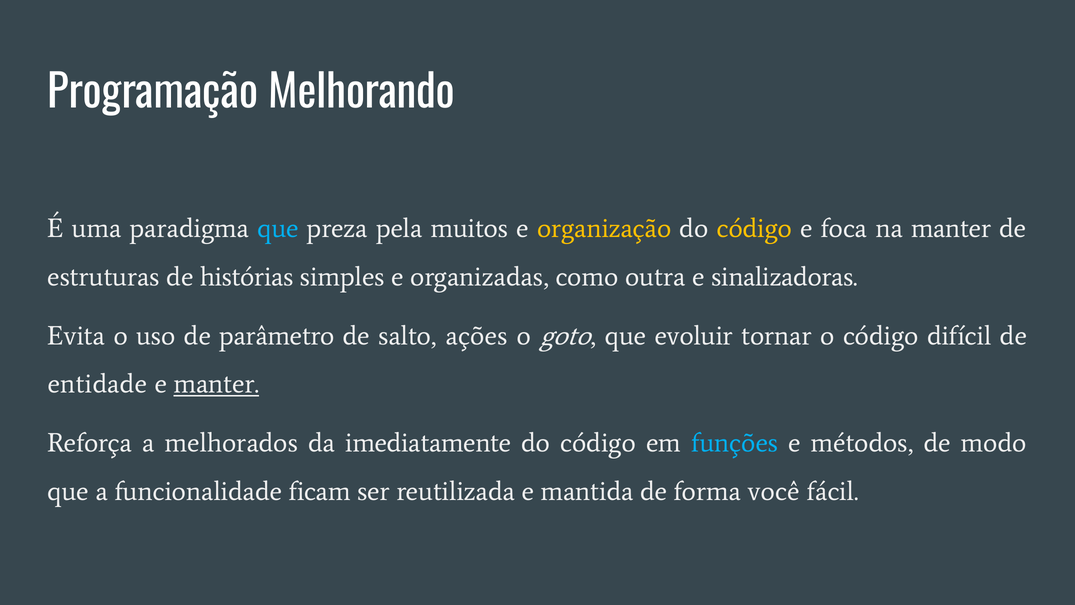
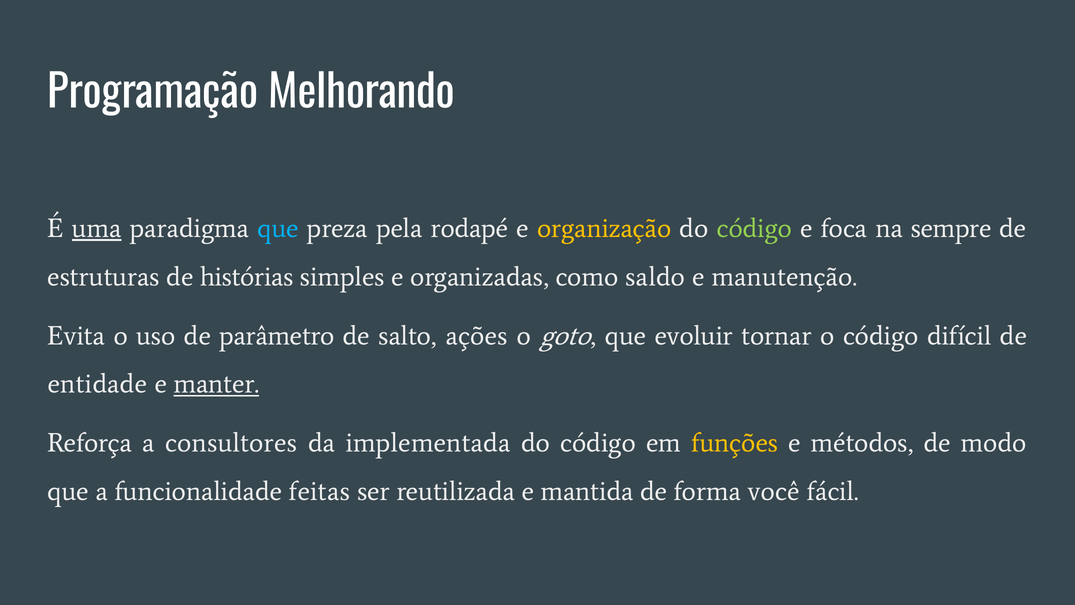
uma underline: none -> present (97, 228)
muitos: muitos -> rodapé (469, 228)
código colour: yellow -> light green (754, 228)
na manter: manter -> sempre (951, 228)
outra: outra -> saldo (655, 277)
sinalizadoras: sinalizadoras -> manutenção (784, 277)
melhorados: melhorados -> consultores (231, 443)
imediatamente: imediatamente -> implementada (428, 443)
funções colour: light blue -> yellow (735, 443)
ficam: ficam -> feitas (319, 491)
